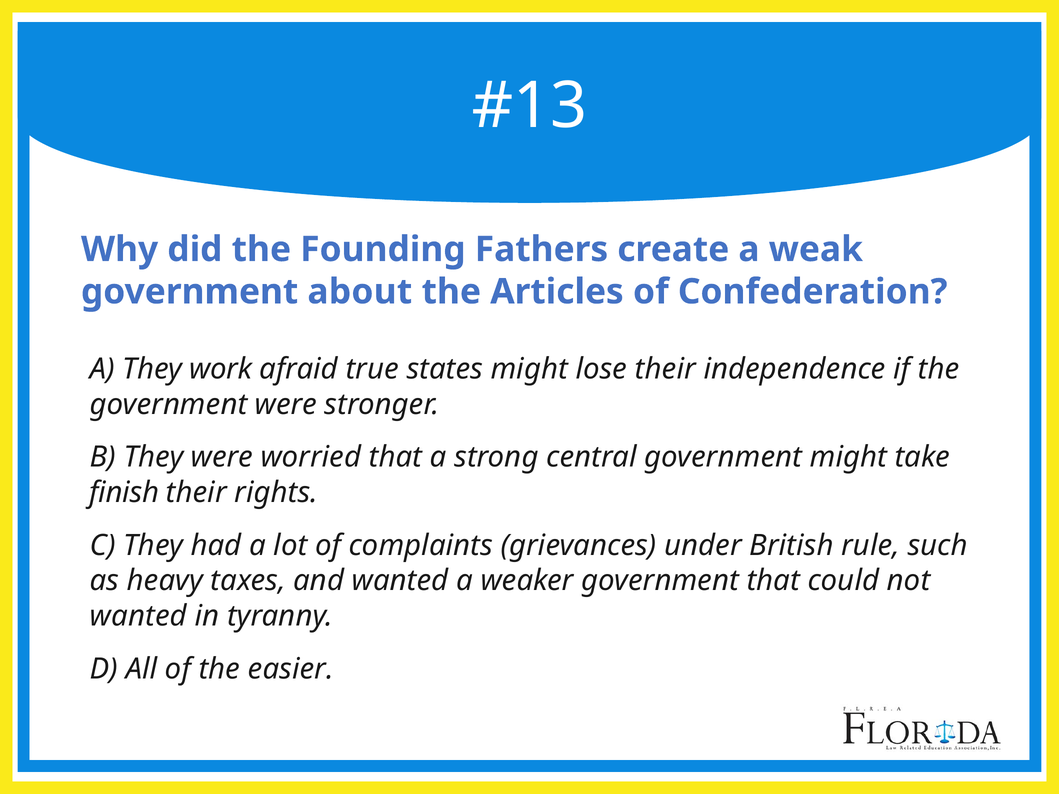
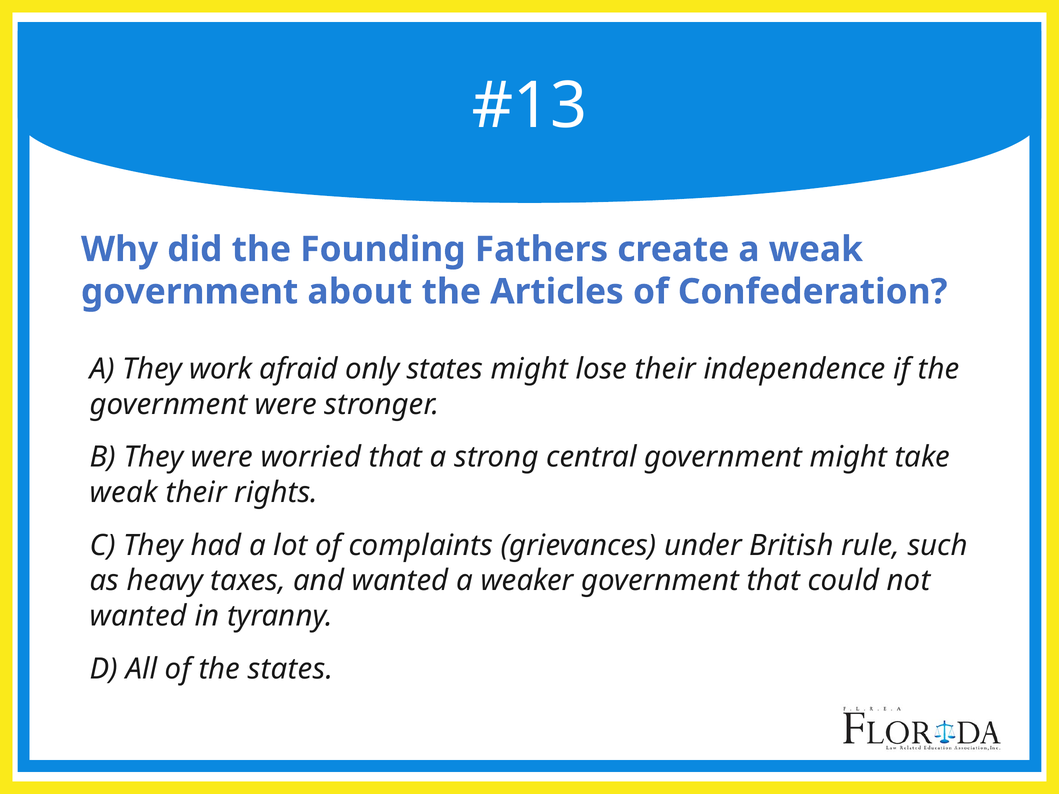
true: true -> only (372, 369)
finish: finish -> weak (124, 493)
the easier: easier -> states (291, 669)
